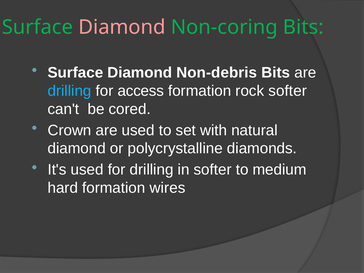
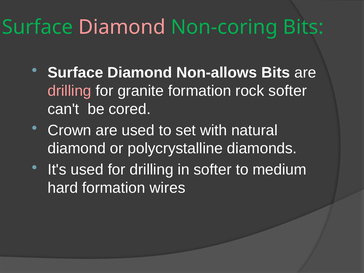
Non-debris: Non-debris -> Non-allows (217, 73)
drilling colour: light blue -> pink (70, 91)
access: access -> granite (141, 91)
